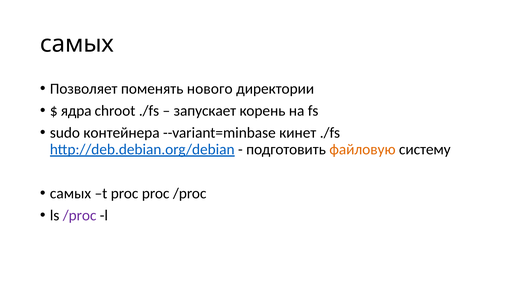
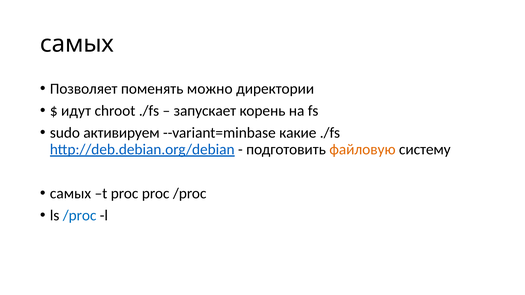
нового: нового -> можно (210, 89)
ядра: ядра -> идут (76, 111)
контейнера: контейнера -> активируем (122, 133)
кинет: кинет -> какие (298, 133)
/proc colour: purple -> blue (80, 216)
